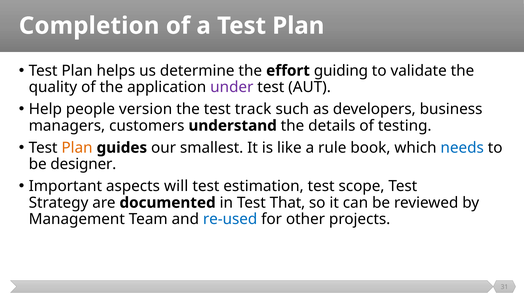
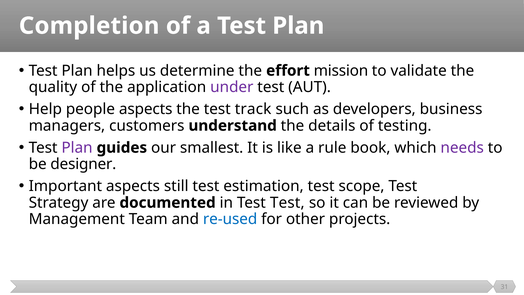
guiding: guiding -> mission (341, 71)
people version: version -> aspects (146, 109)
Plan colour: orange -> purple (77, 148)
needs colour: blue -> purple (462, 148)
will: will -> still (176, 186)
Test That: That -> Test (287, 203)
